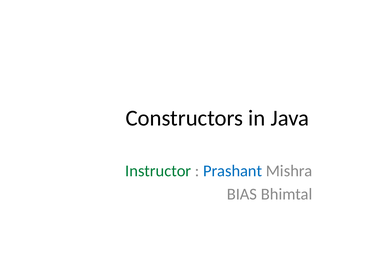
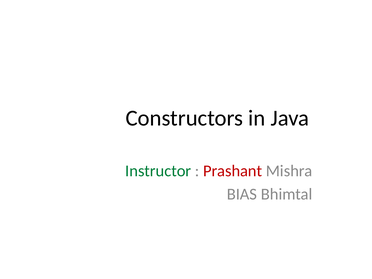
Prashant colour: blue -> red (233, 171)
